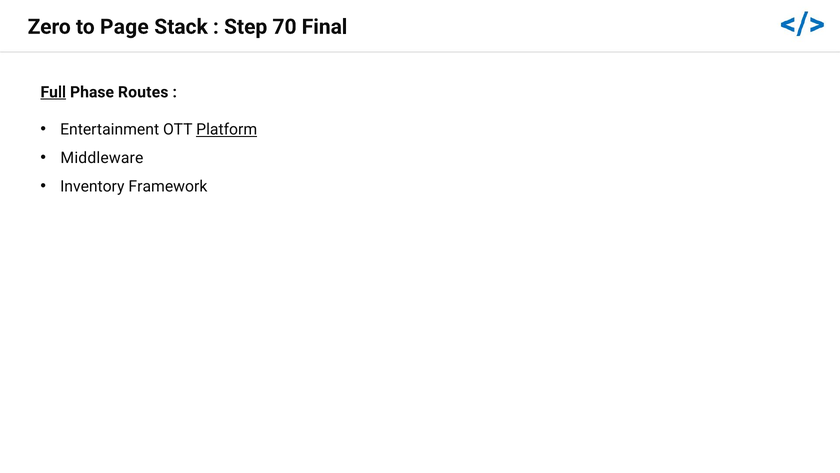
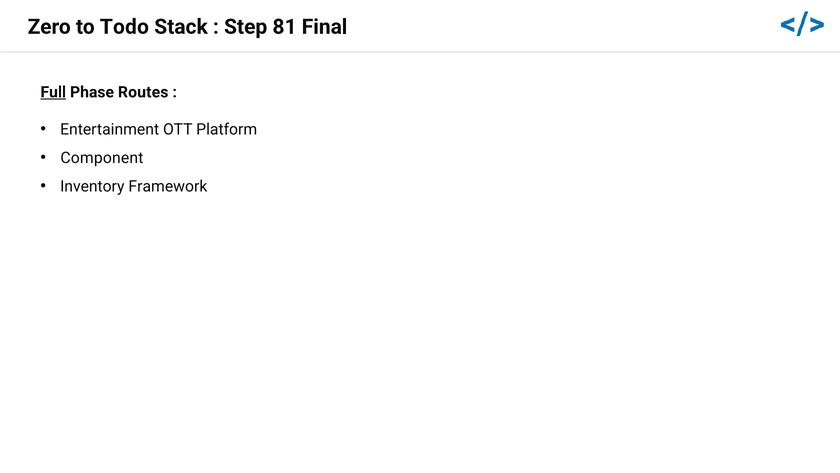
Page: Page -> Todo (124, 27)
70: 70 -> 81 (285, 27)
Platform underline: present -> none (227, 129)
Middleware: Middleware -> Component (102, 158)
